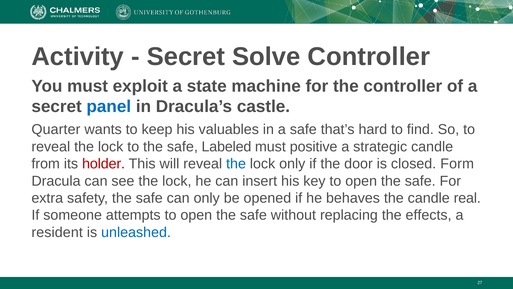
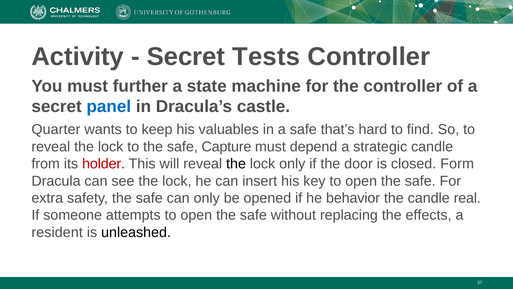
Solve: Solve -> Tests (266, 57)
exploit: exploit -> further (140, 86)
Labeled: Labeled -> Capture (226, 146)
positive: positive -> depend (314, 146)
the colour: blue -> black (236, 164)
behaves: behaves -> behavior (353, 198)
unleashed colour: blue -> black (136, 232)
